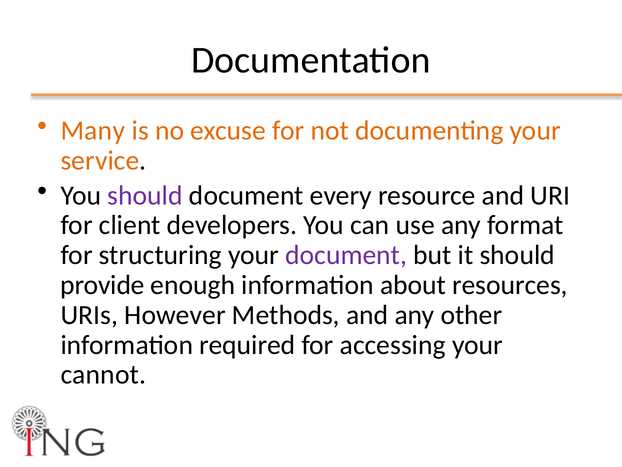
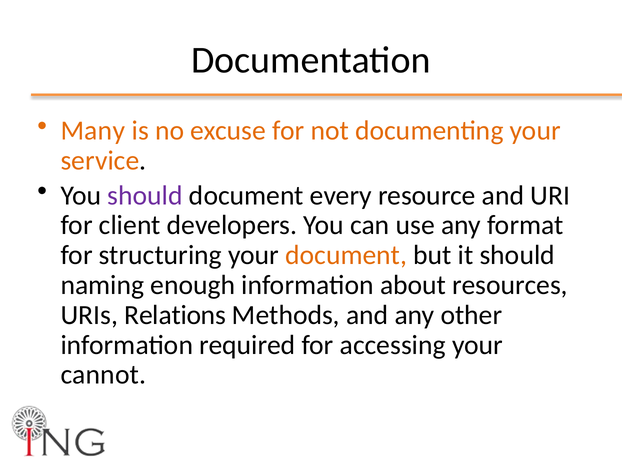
document colour: purple -> orange (346, 255)
provide: provide -> naming (102, 285)
However: However -> Relations (175, 315)
